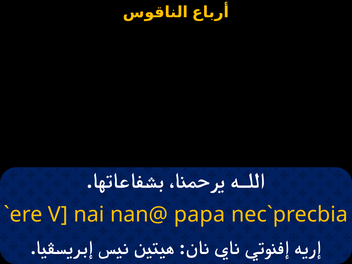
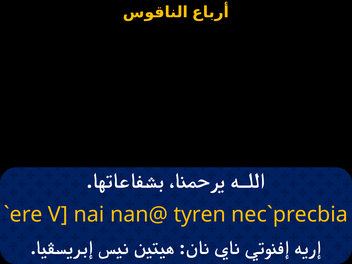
papa: papa -> tyren (200, 214)
